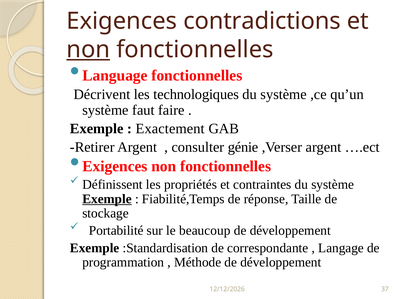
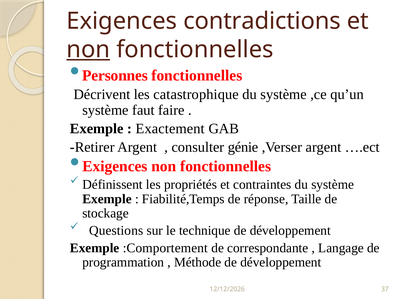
Language: Language -> Personnes (115, 75)
technologiques: technologiques -> catastrophique (196, 94)
Exemple underline: present -> none (107, 199)
Portabilité: Portabilité -> Questions (116, 230)
beaucoup: beaucoup -> technique (205, 230)
:Standardisation: :Standardisation -> :Comportement (165, 247)
